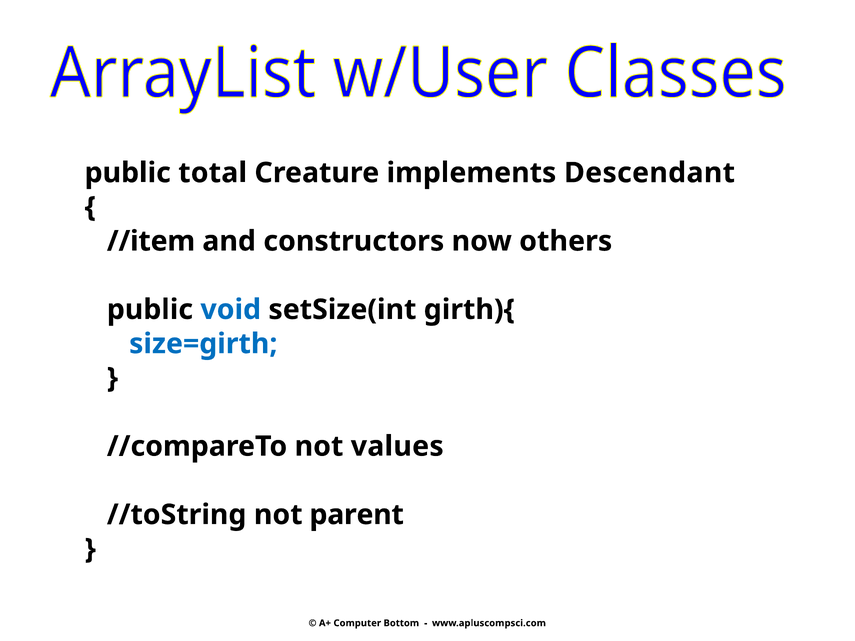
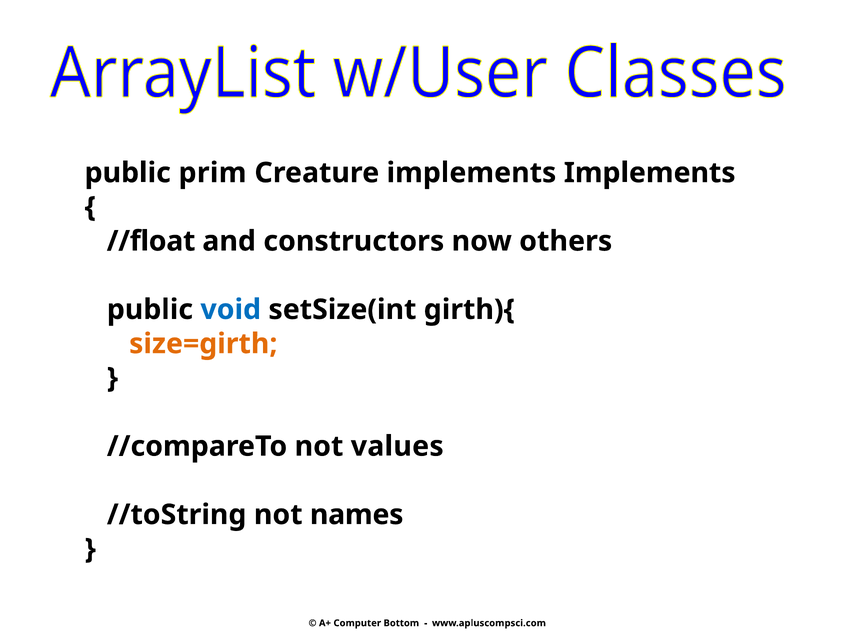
total: total -> prim (213, 173)
implements Descendant: Descendant -> Implements (650, 173)
//item: //item -> //float (151, 241)
size=girth colour: blue -> orange (203, 344)
parent: parent -> names (357, 515)
